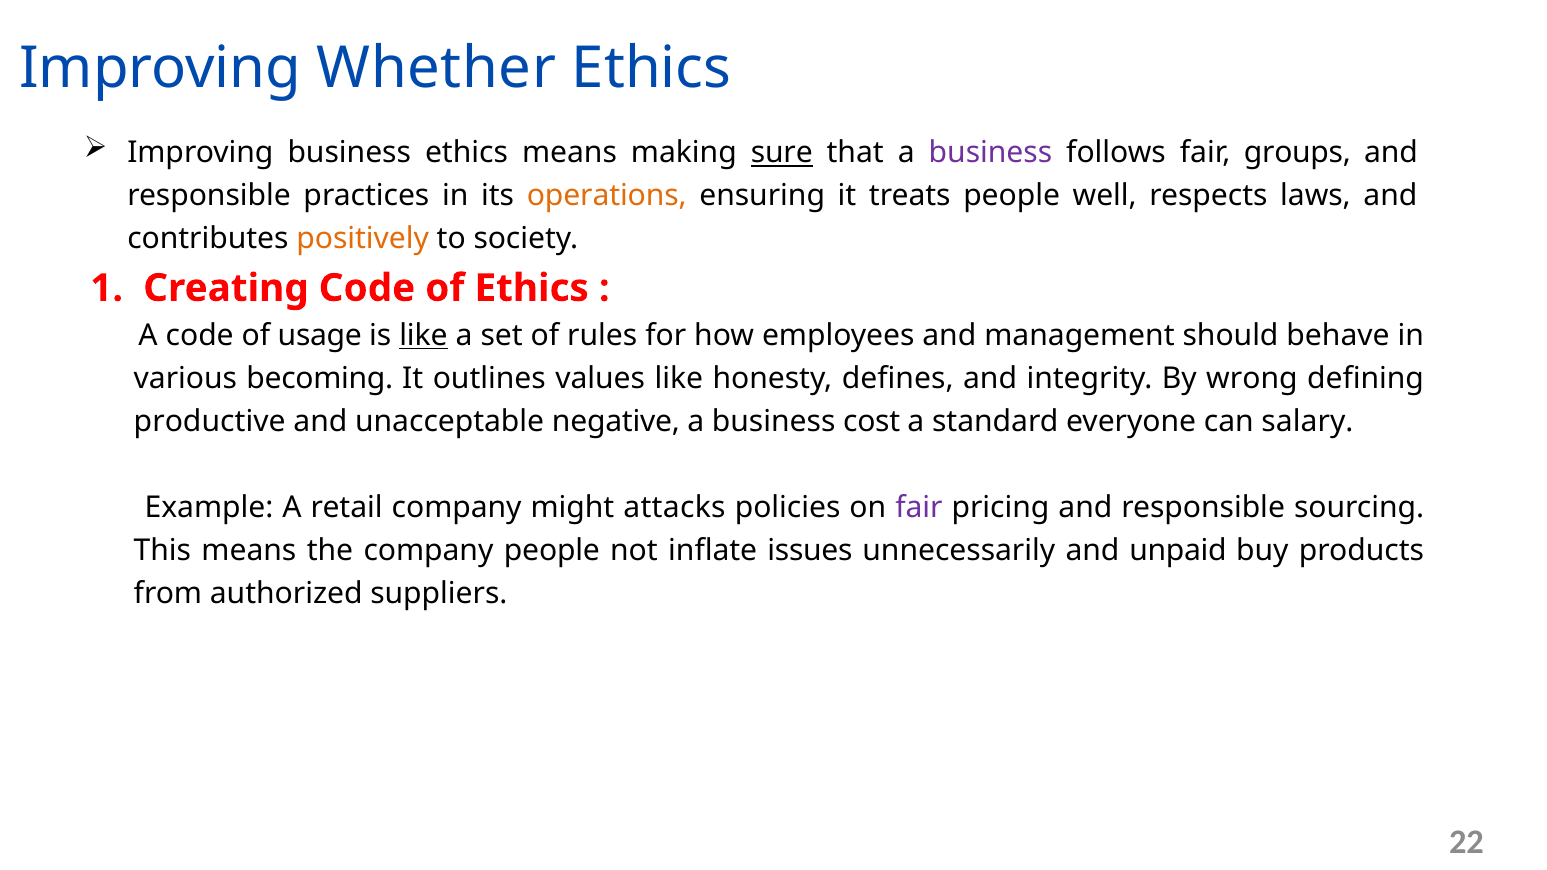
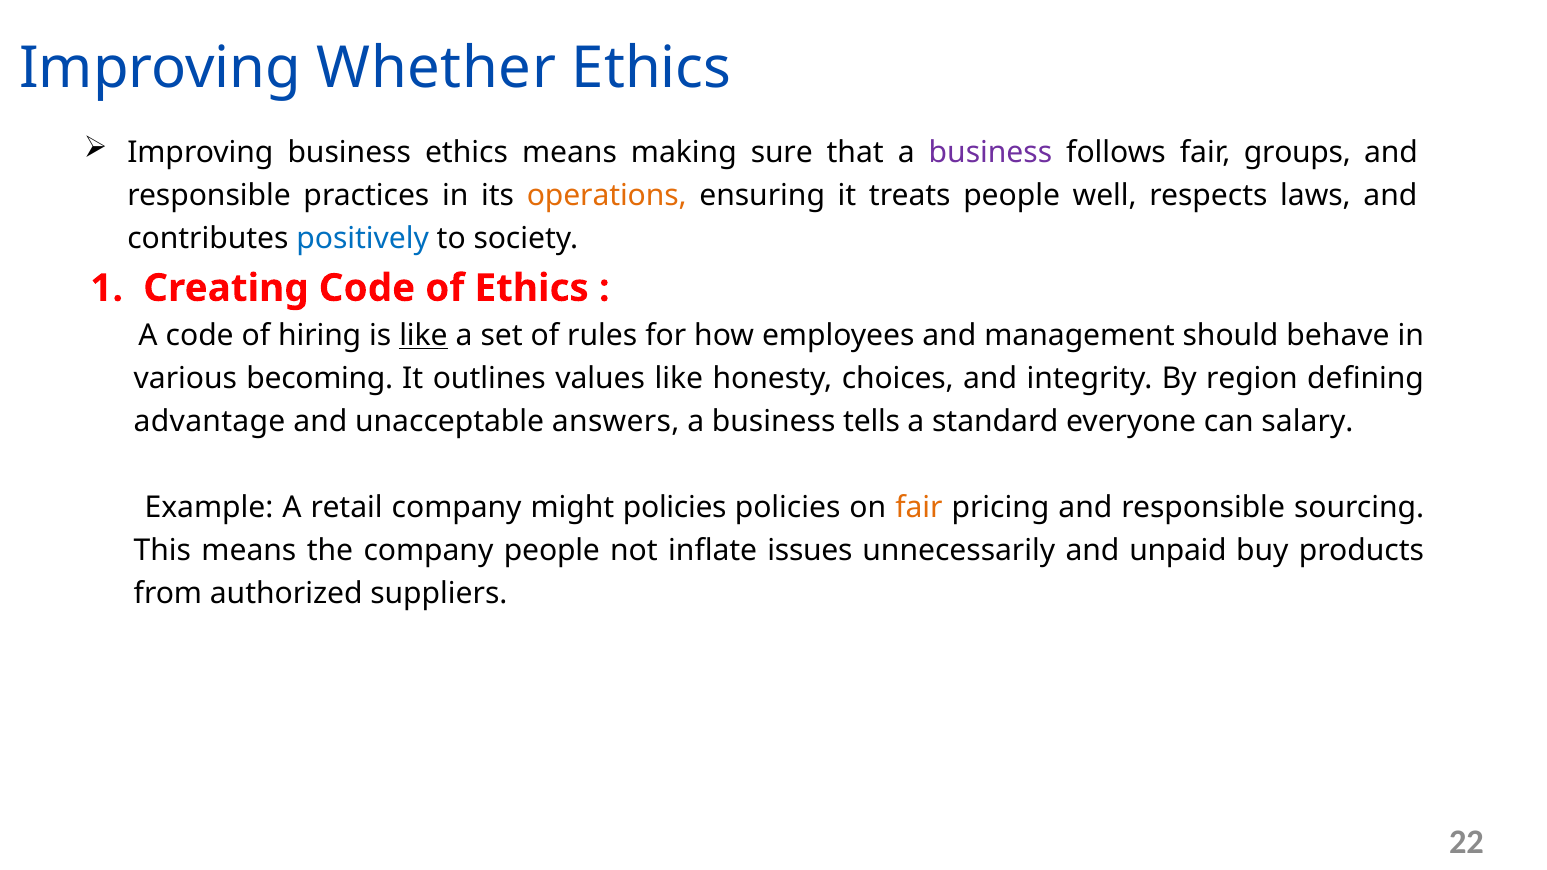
sure underline: present -> none (782, 153)
positively colour: orange -> blue (363, 239)
usage: usage -> hiring (320, 336)
defines: defines -> choices (898, 379)
wrong: wrong -> region (1252, 379)
productive: productive -> advantage (210, 422)
negative: negative -> answers (616, 422)
cost: cost -> tells (872, 422)
might attacks: attacks -> policies (675, 508)
fair colour: purple -> orange (919, 508)
